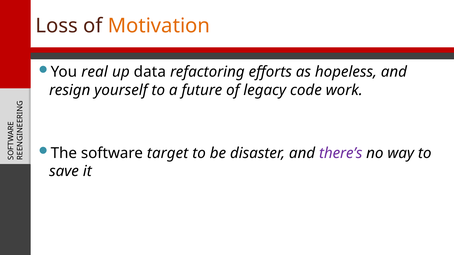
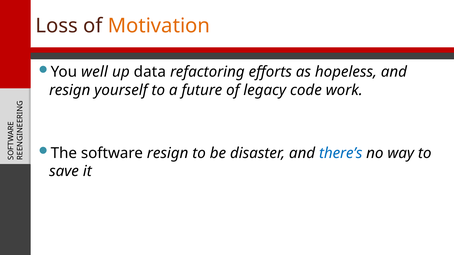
real: real -> well (95, 72)
software target: target -> resign (168, 153)
there’s colour: purple -> blue (341, 153)
